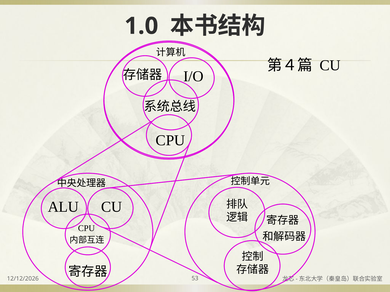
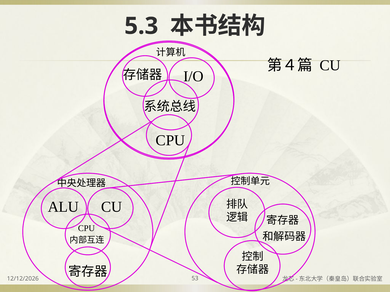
1.0: 1.0 -> 5.3 (141, 26)
